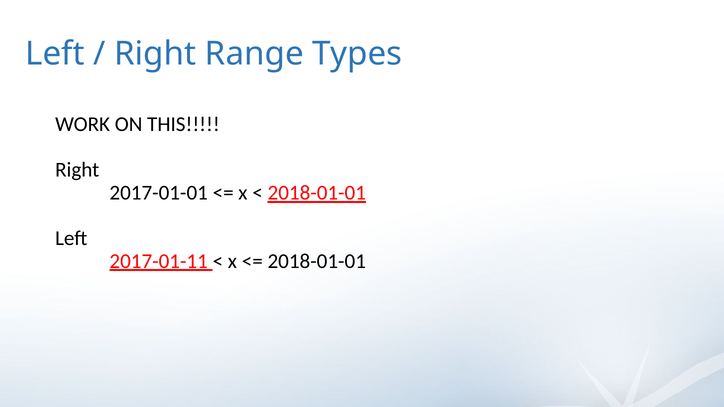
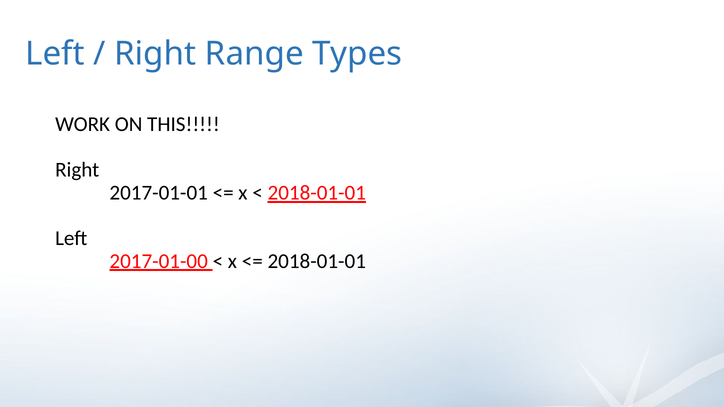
2017-01-11: 2017-01-11 -> 2017-01-00 (159, 261)
